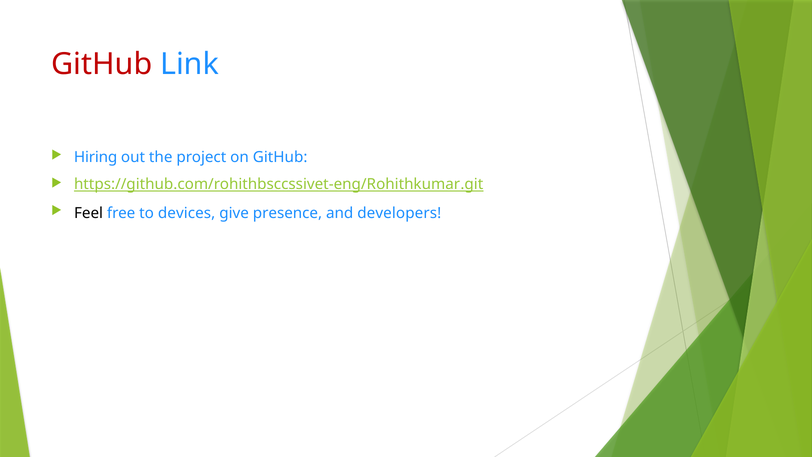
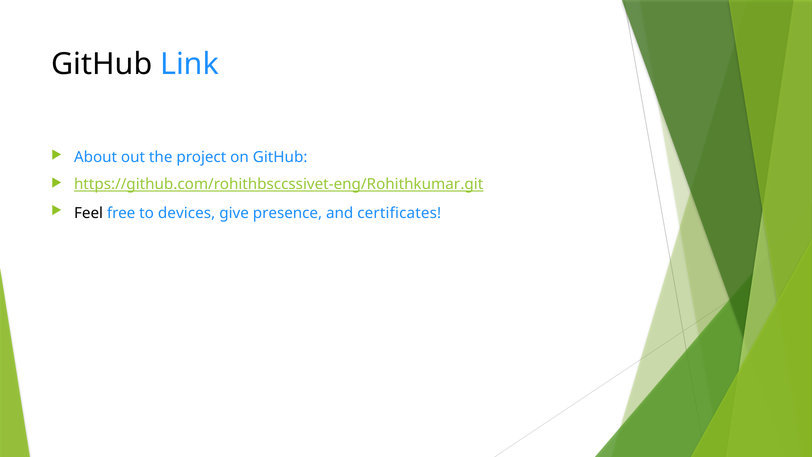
GitHub colour: red -> black (102, 64)
Hiring: Hiring -> About (96, 157)
developers: developers -> certificates (399, 213)
